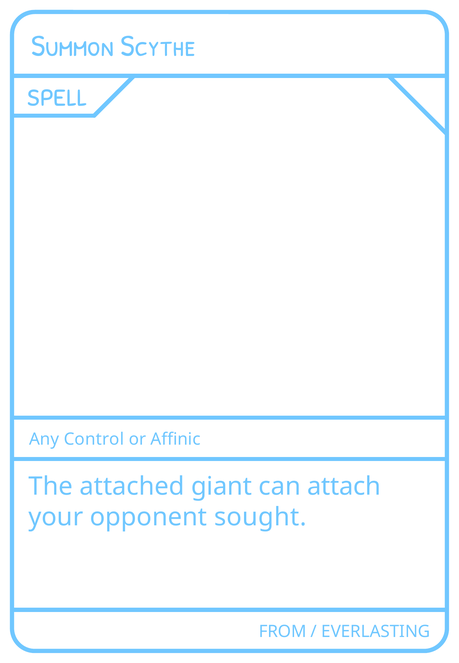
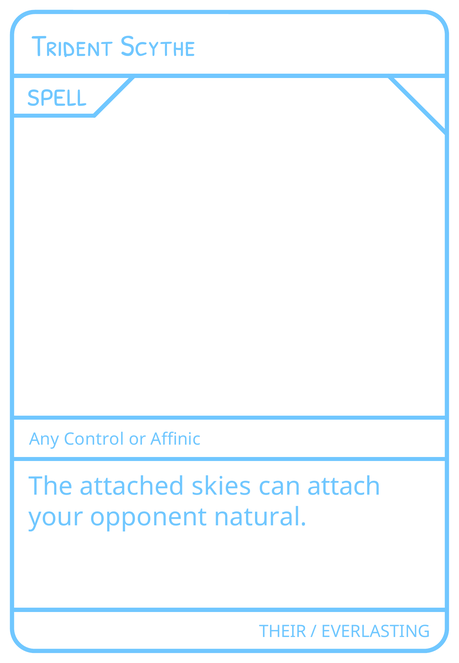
Summon: Summon -> Trident (73, 46)
giant: giant -> skies (221, 486)
sought: sought -> natural (260, 517)
FROM: FROM -> THEIR (283, 632)
